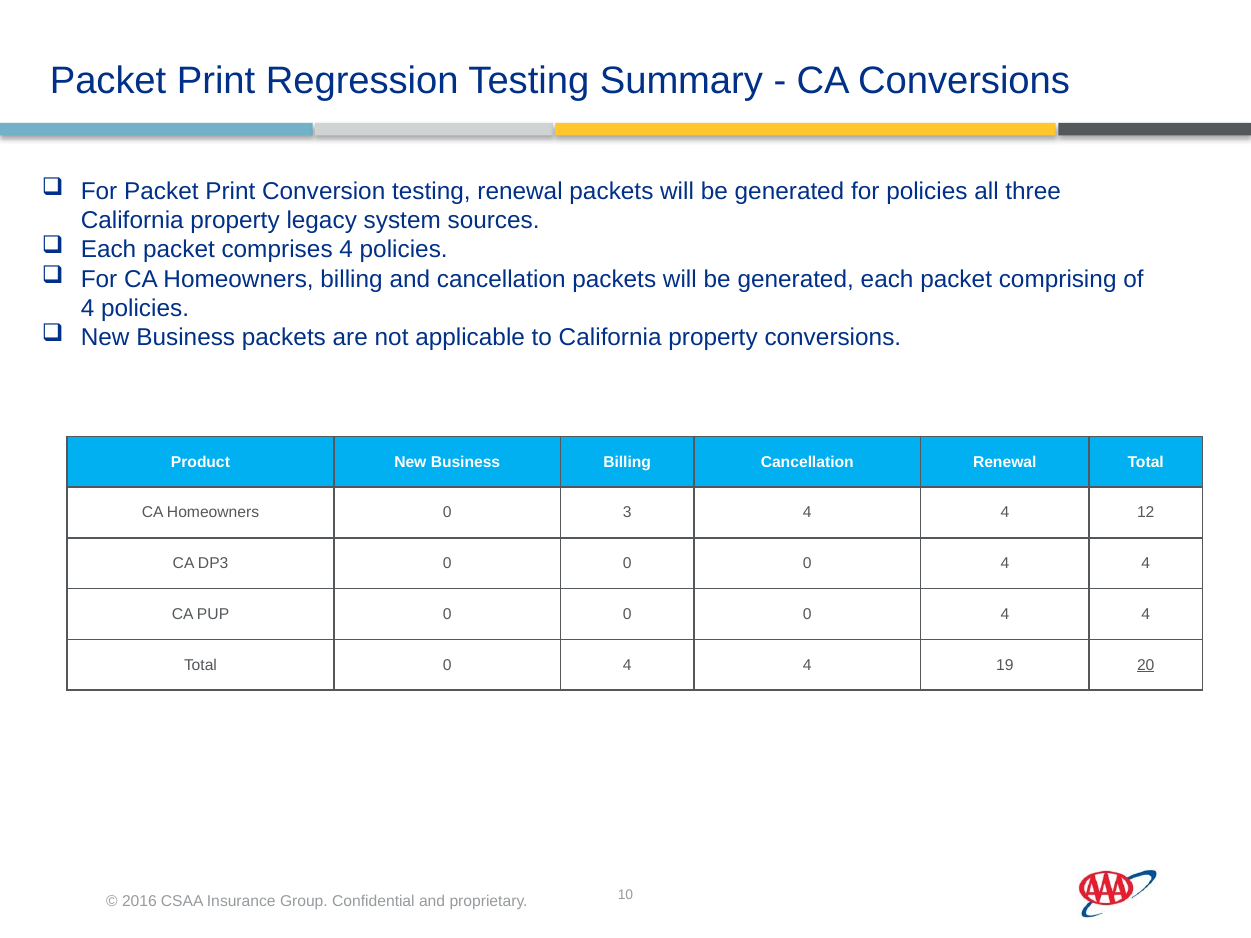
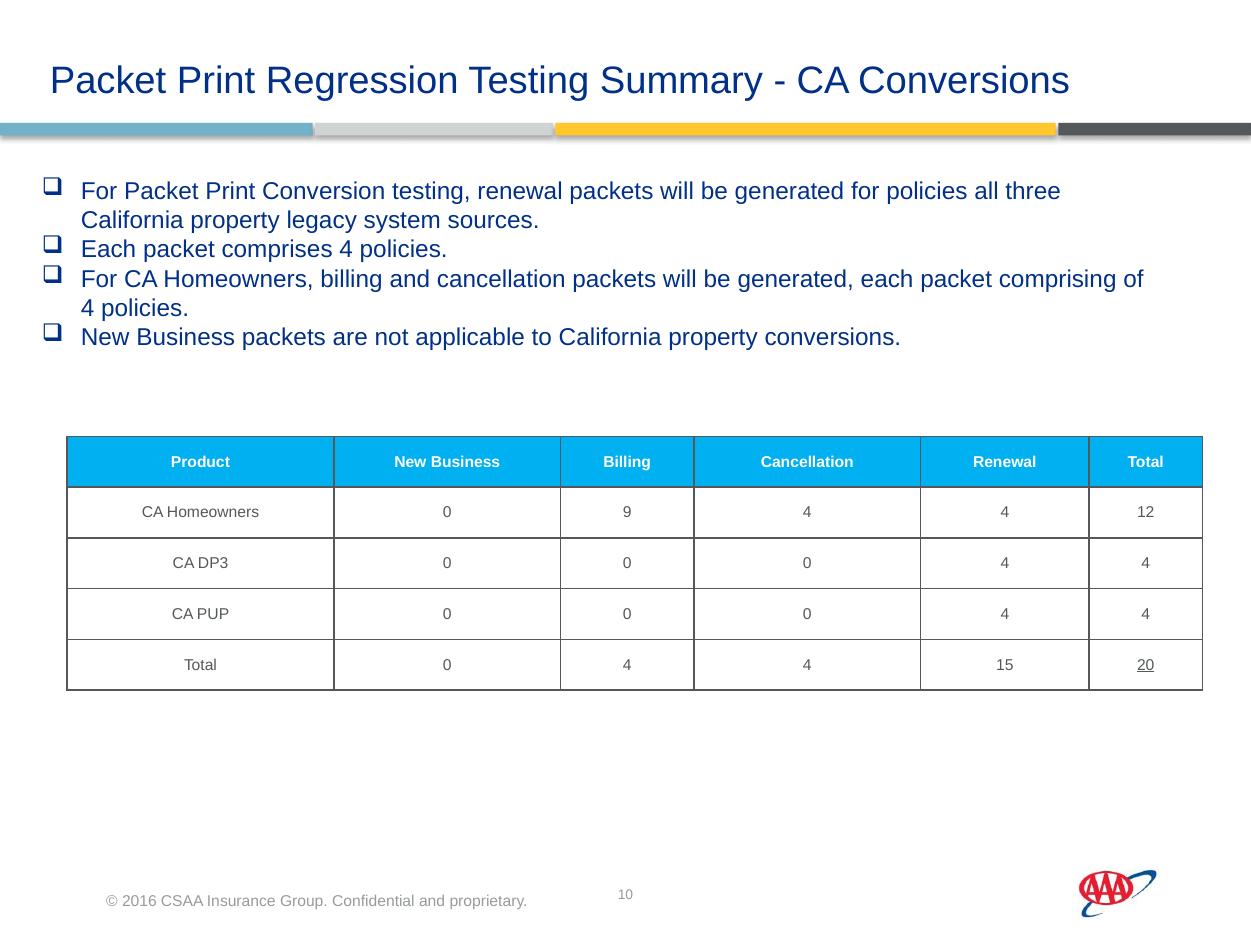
3: 3 -> 9 (627, 513)
19: 19 -> 15 (1005, 665)
